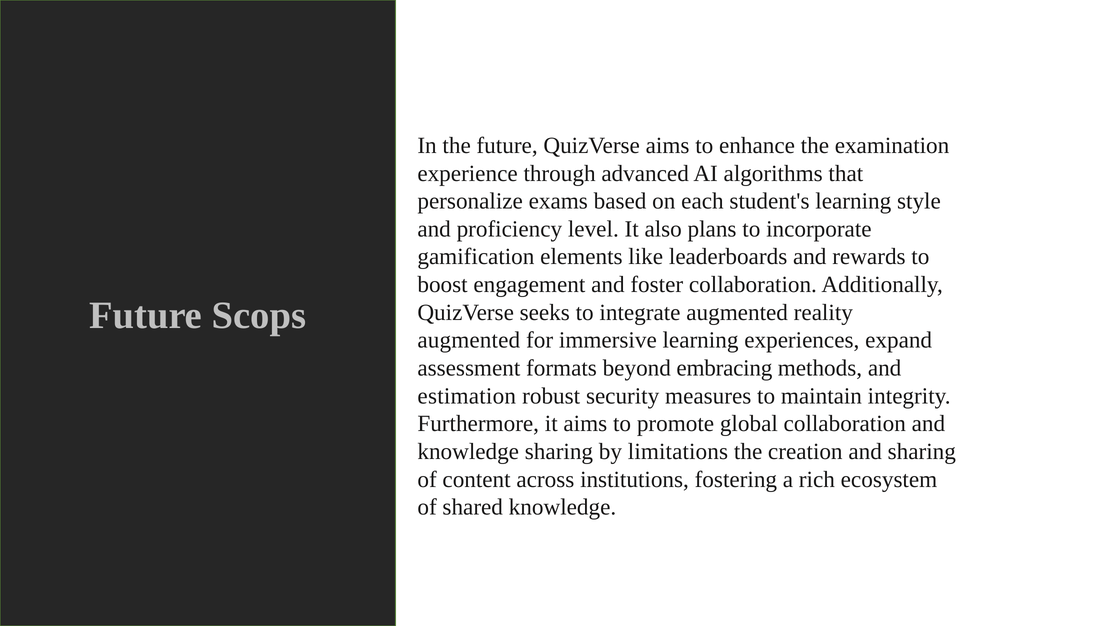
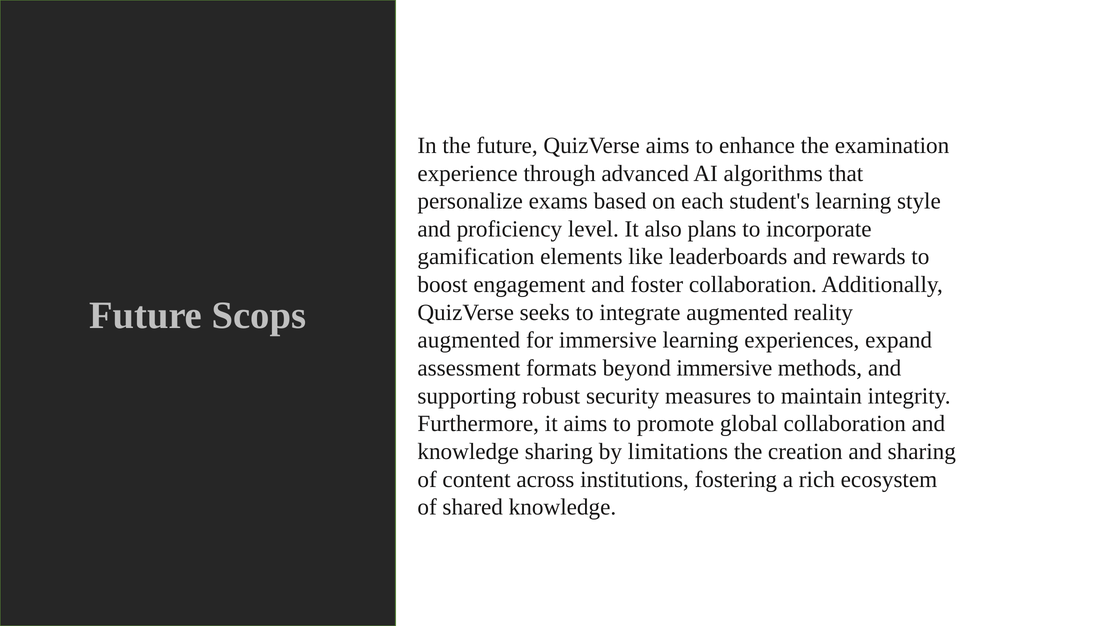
beyond embracing: embracing -> immersive (724, 368)
estimation: estimation -> supporting (467, 396)
